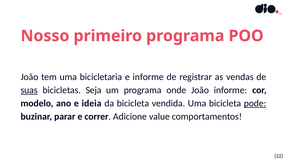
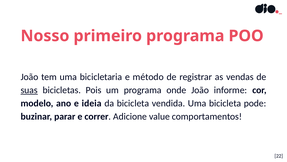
e informe: informe -> método (148, 77)
Seja: Seja -> Pois (94, 90)
pode underline: present -> none (255, 103)
